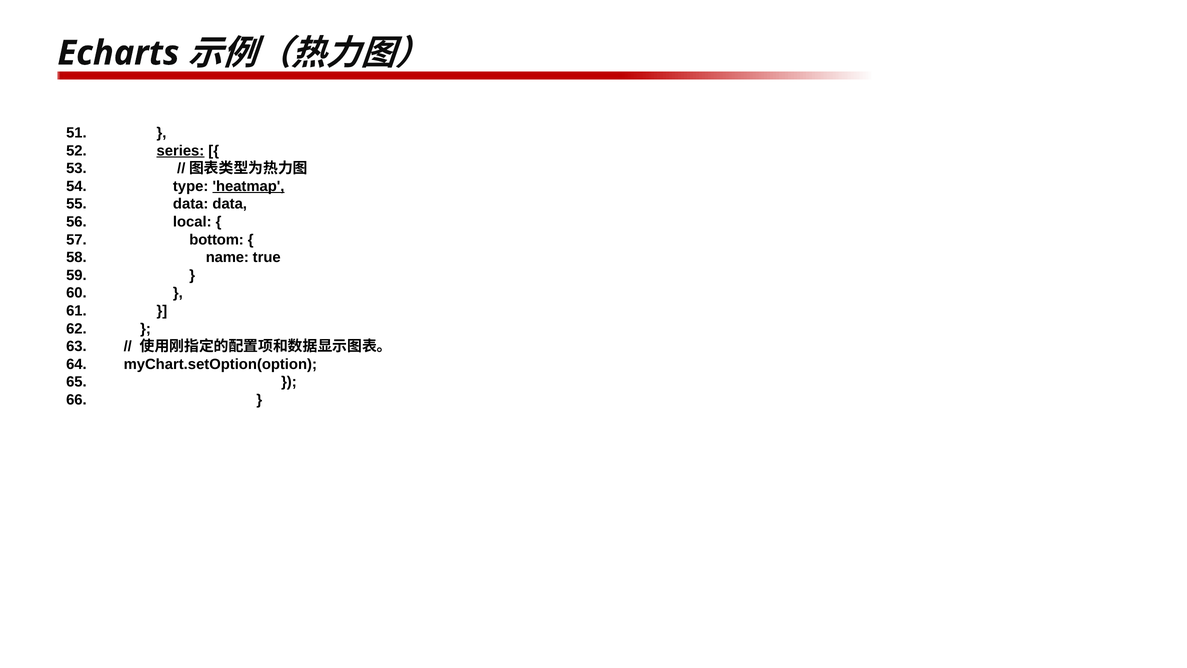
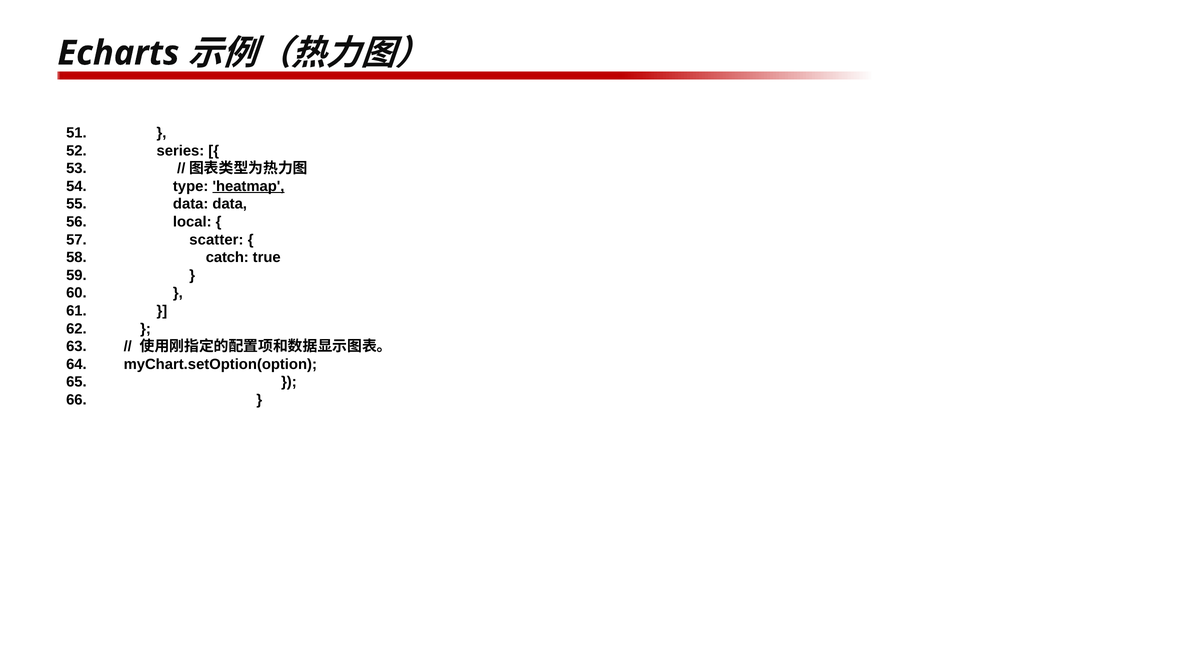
series underline: present -> none (180, 151)
bottom: bottom -> scatter (216, 240)
name: name -> catch (227, 258)
